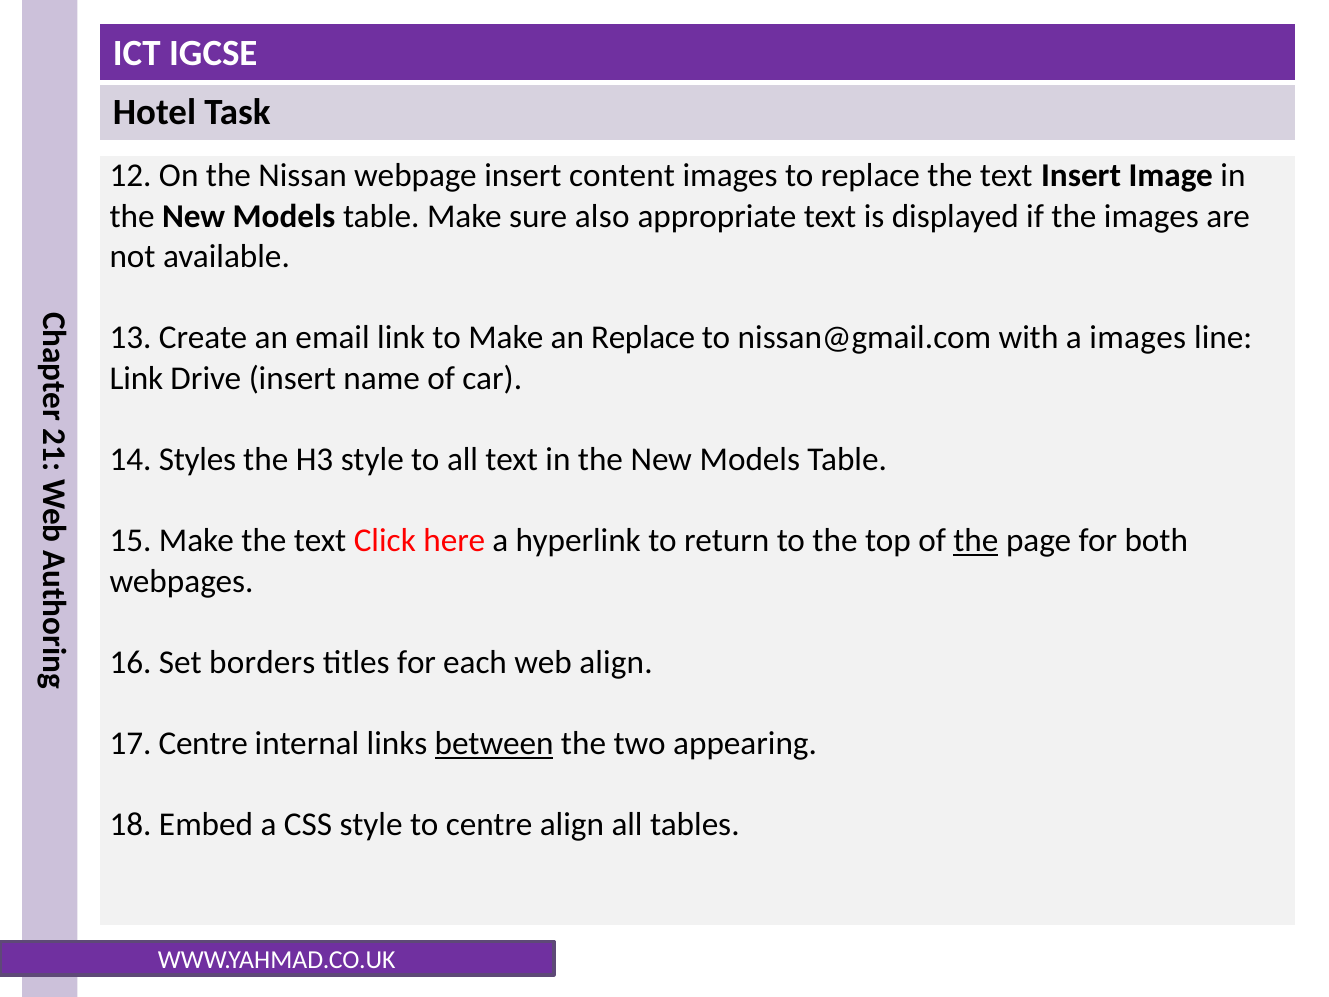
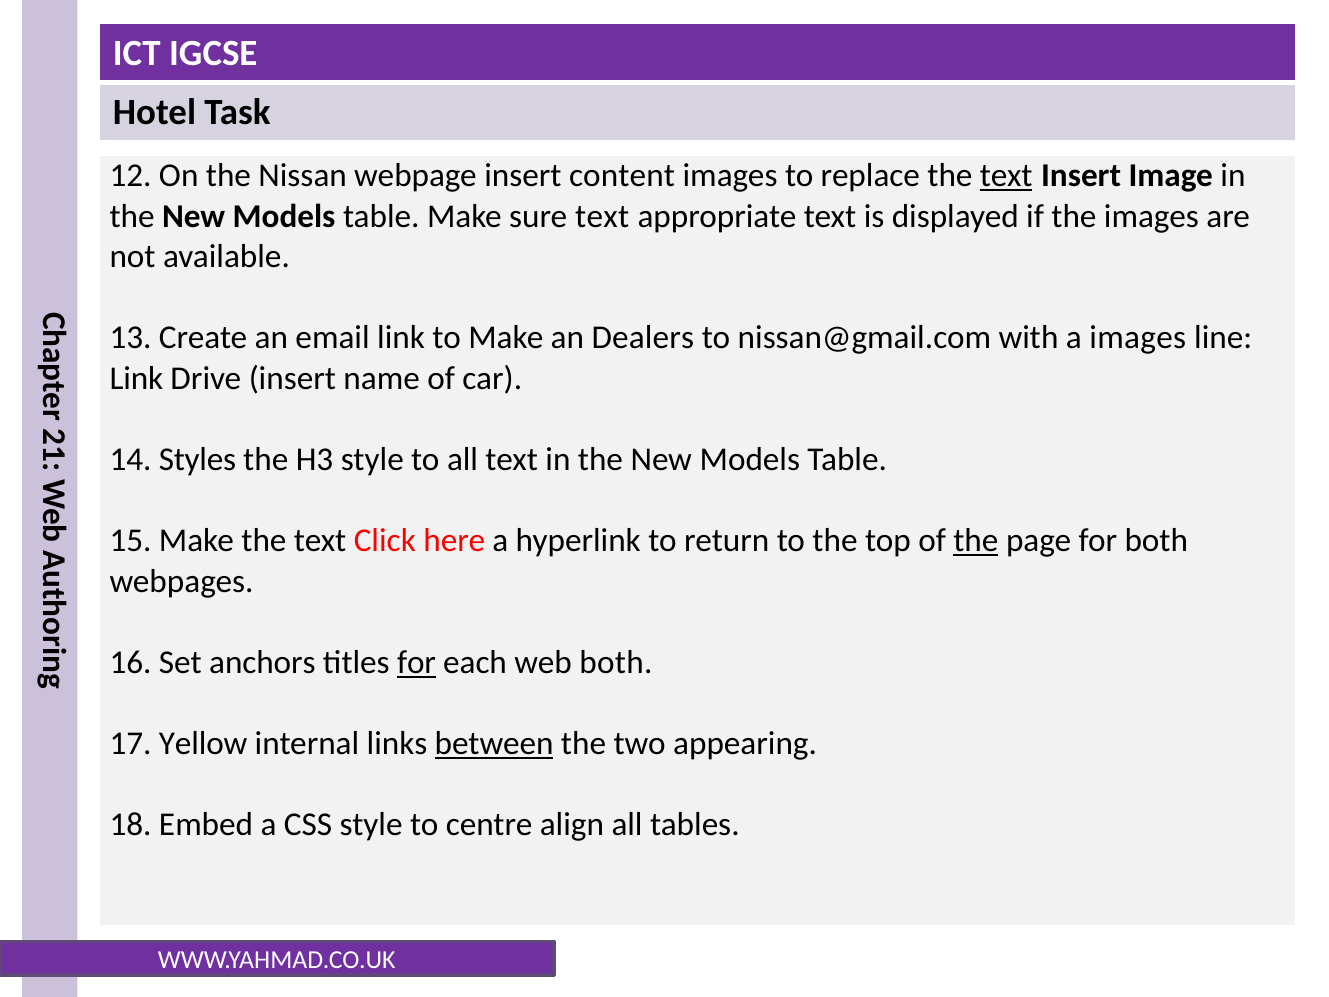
text underline: none -> present (1006, 176)
sure also: also -> text (602, 216)
an Replace: Replace -> Dealers (643, 338)
borders: borders -> anchors (262, 662)
for underline: none -> present (417, 662)
web align: align -> both (616, 662)
17 Centre: Centre -> Yellow (203, 743)
